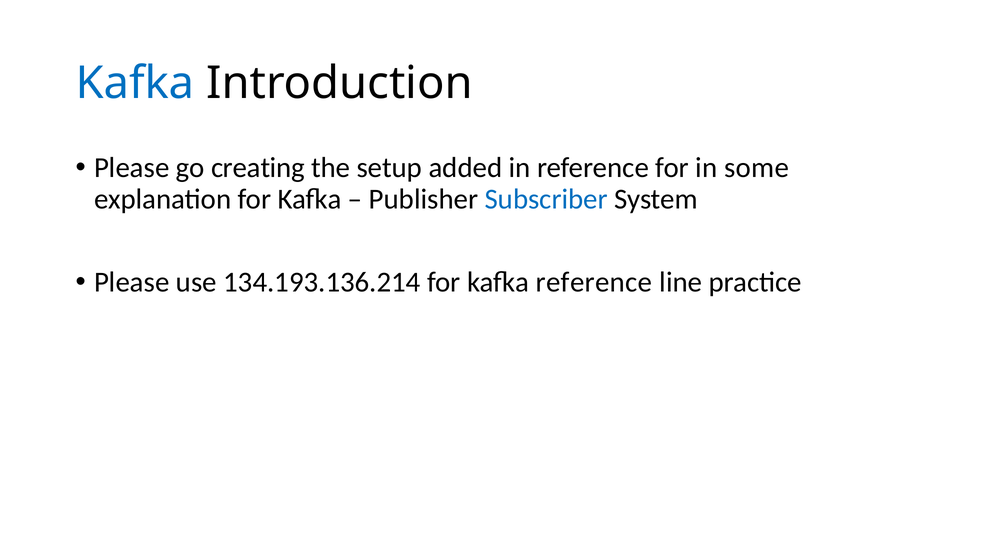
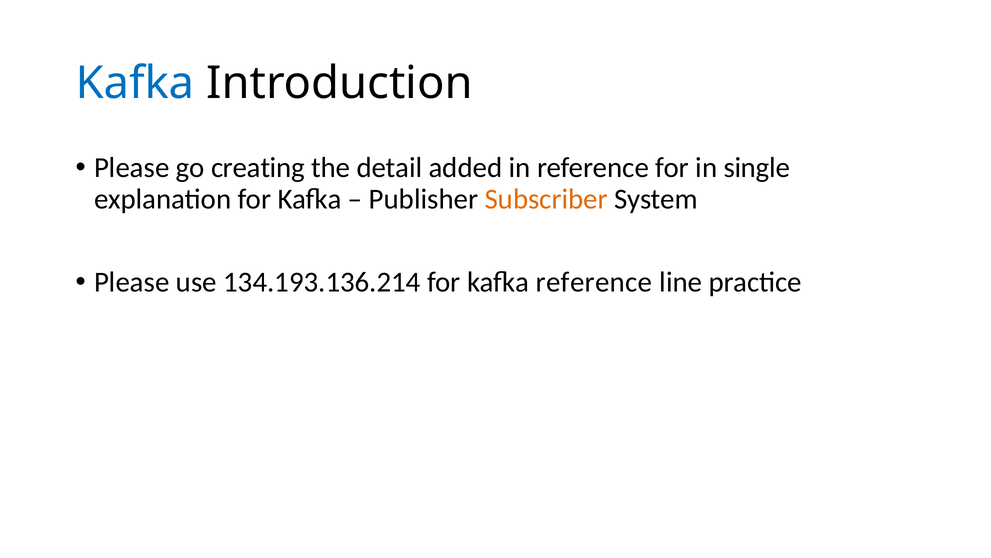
setup: setup -> detail (389, 168)
some: some -> single (757, 168)
Subscriber colour: blue -> orange (546, 199)
